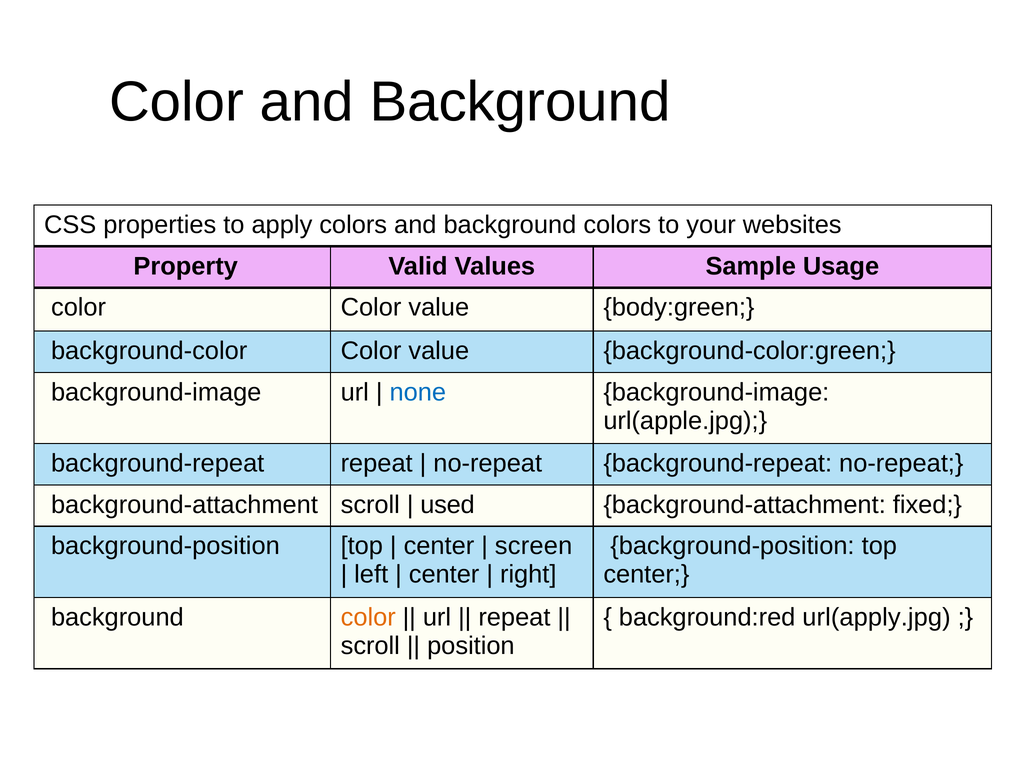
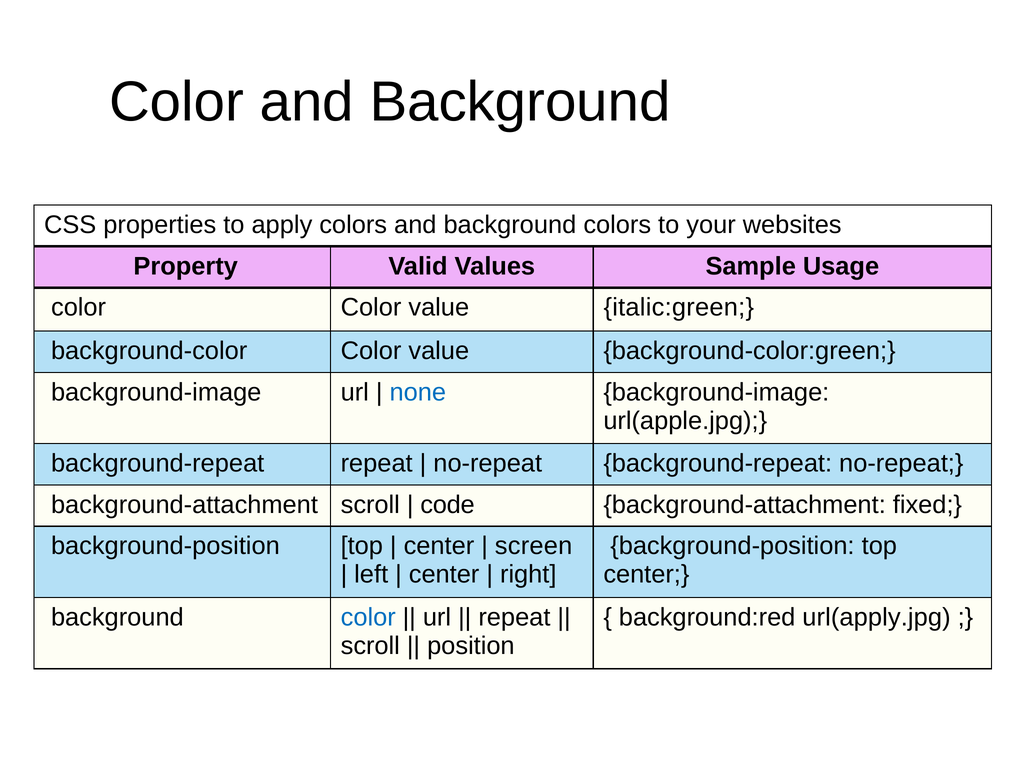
body:green: body:green -> italic:green (679, 307)
used: used -> code (447, 505)
color colour: orange -> blue (368, 617)
